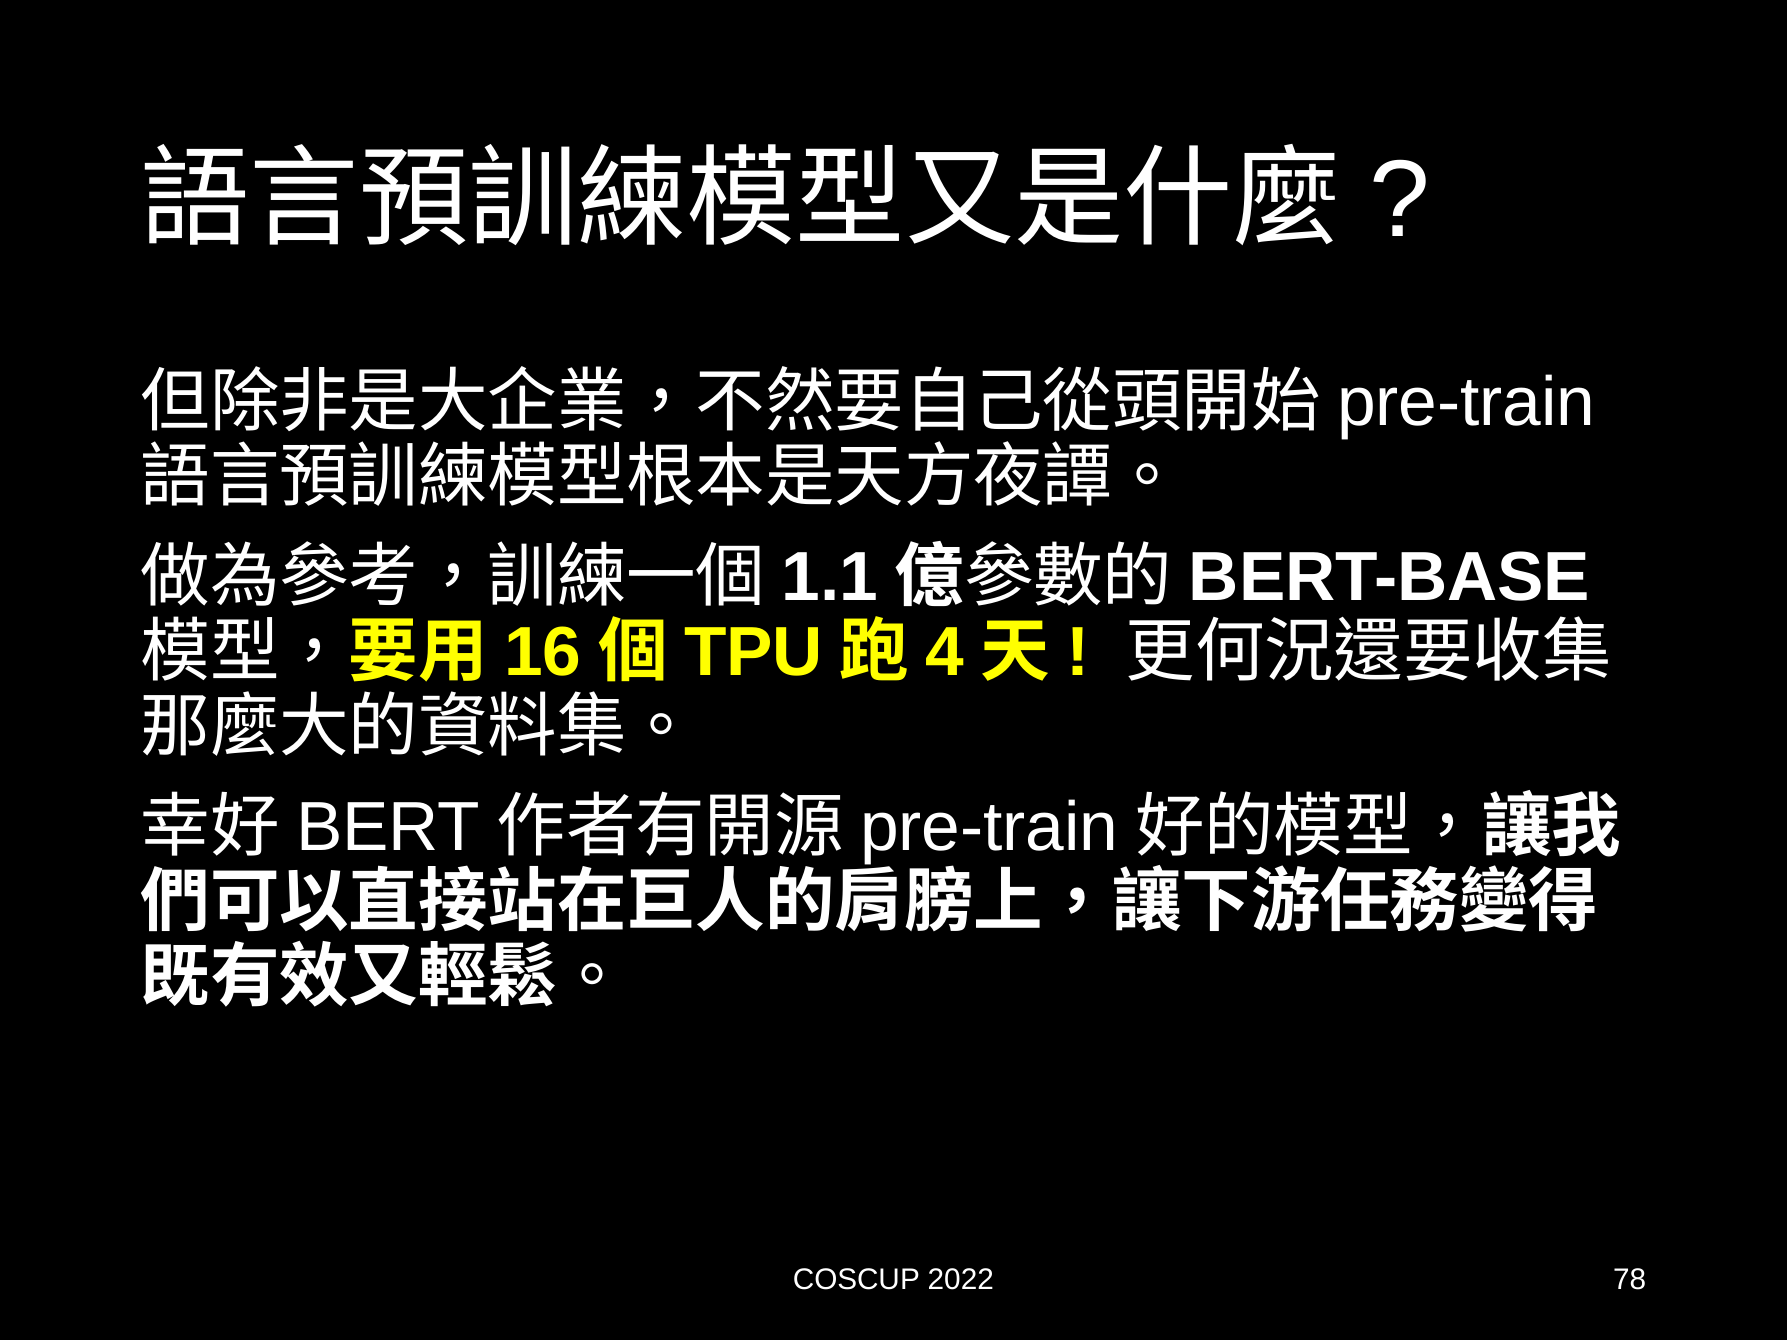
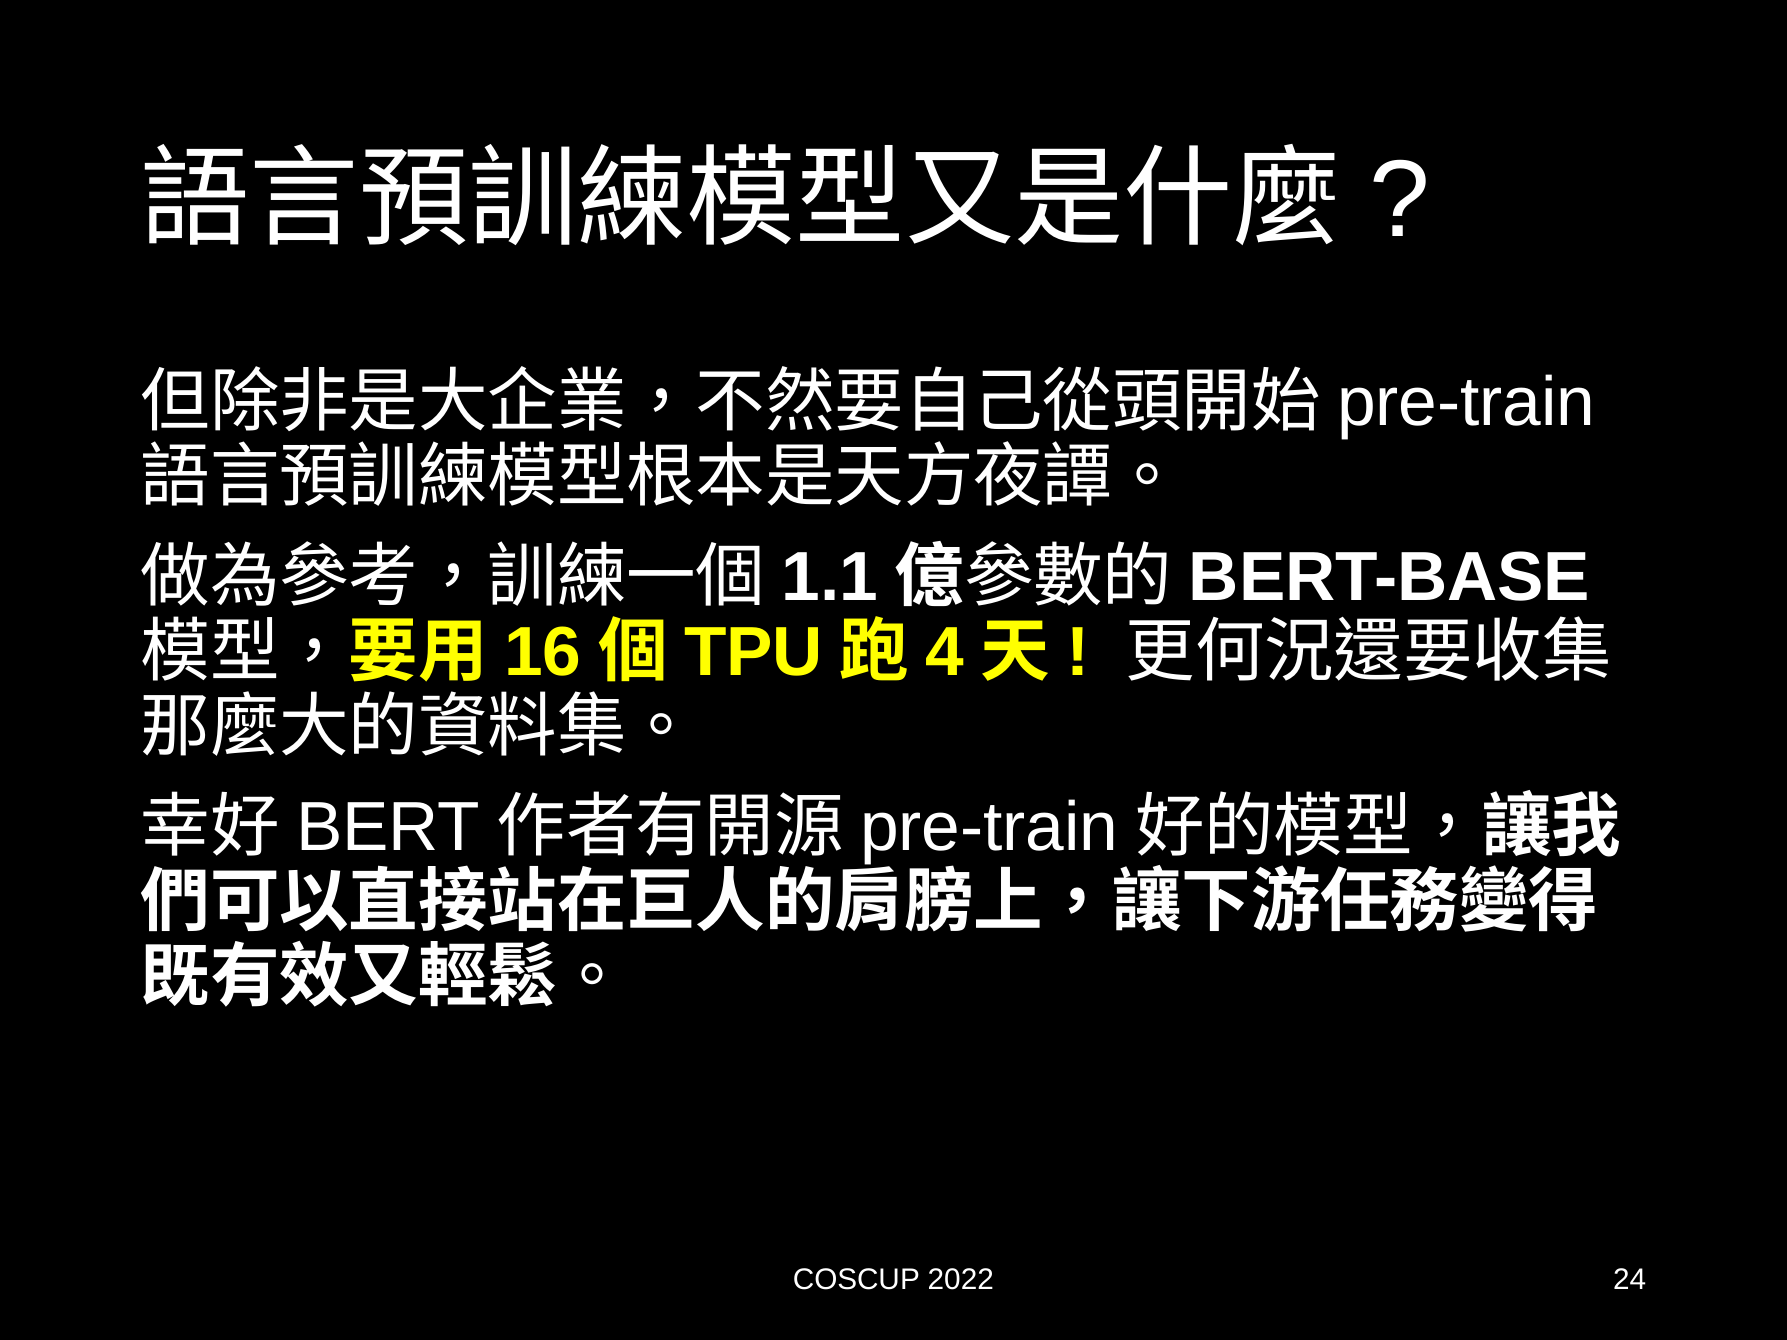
78: 78 -> 24 (1630, 1280)
